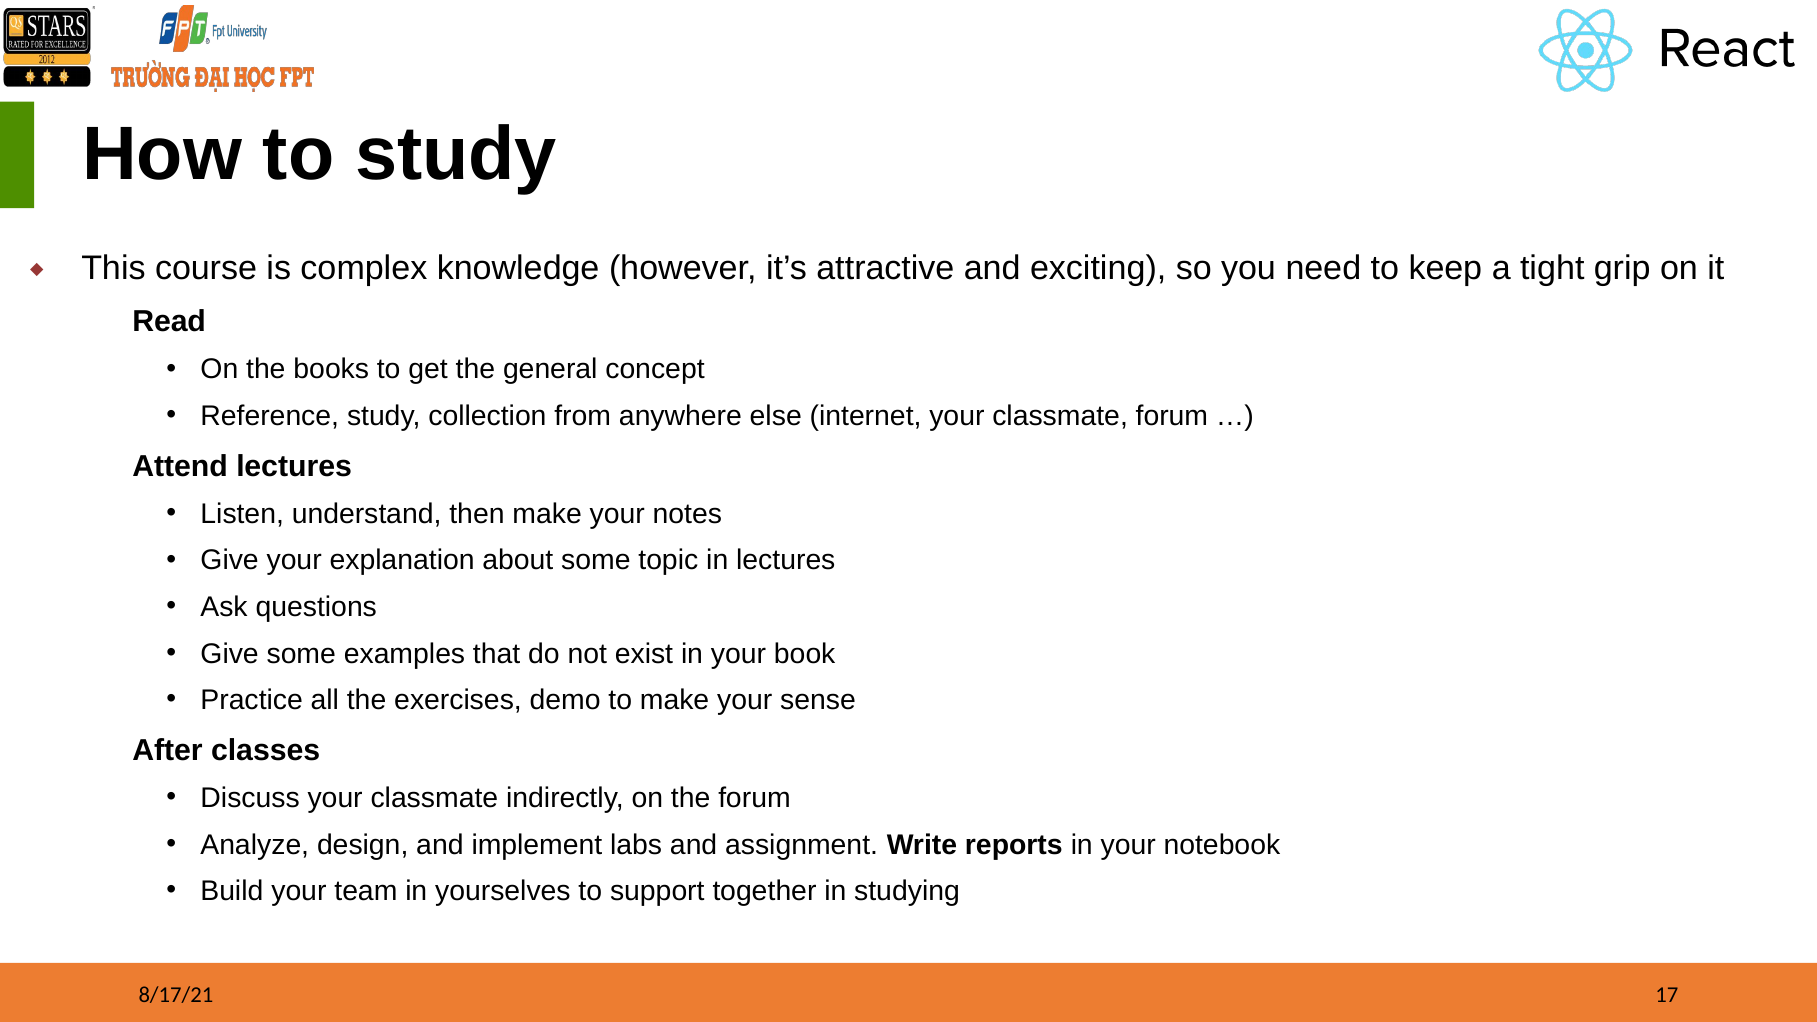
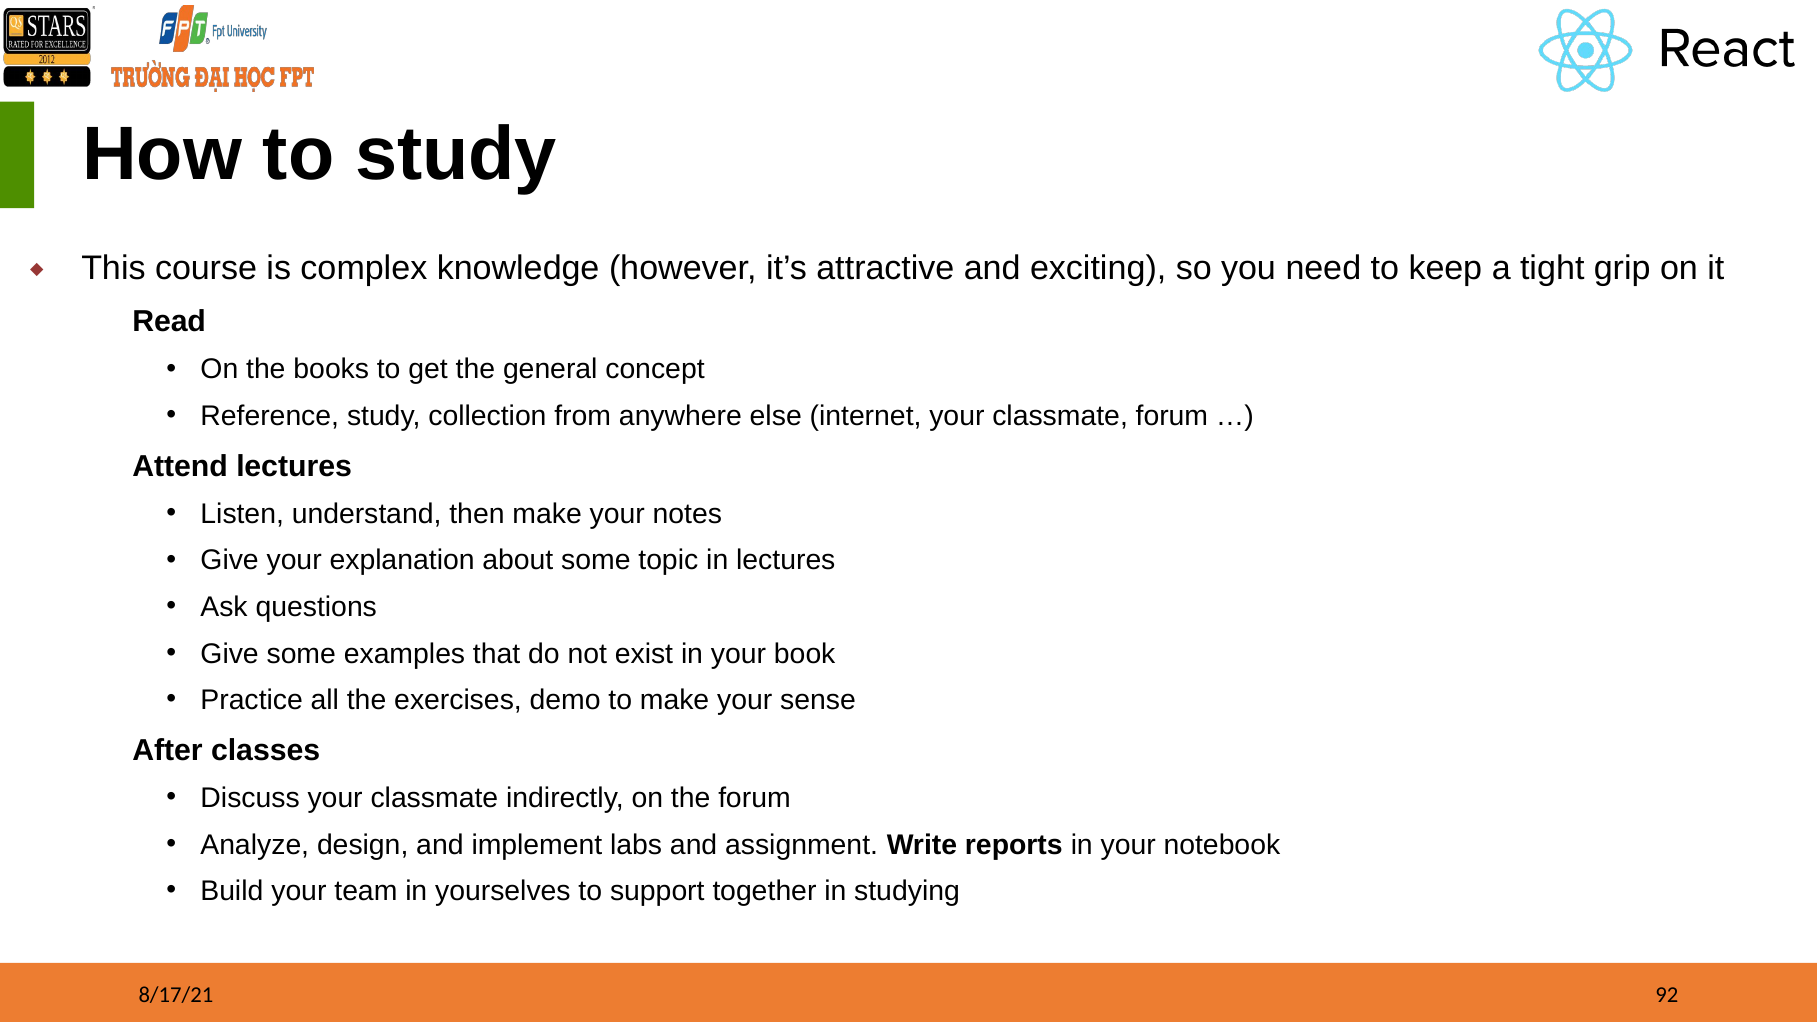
17: 17 -> 92 (1667, 995)
